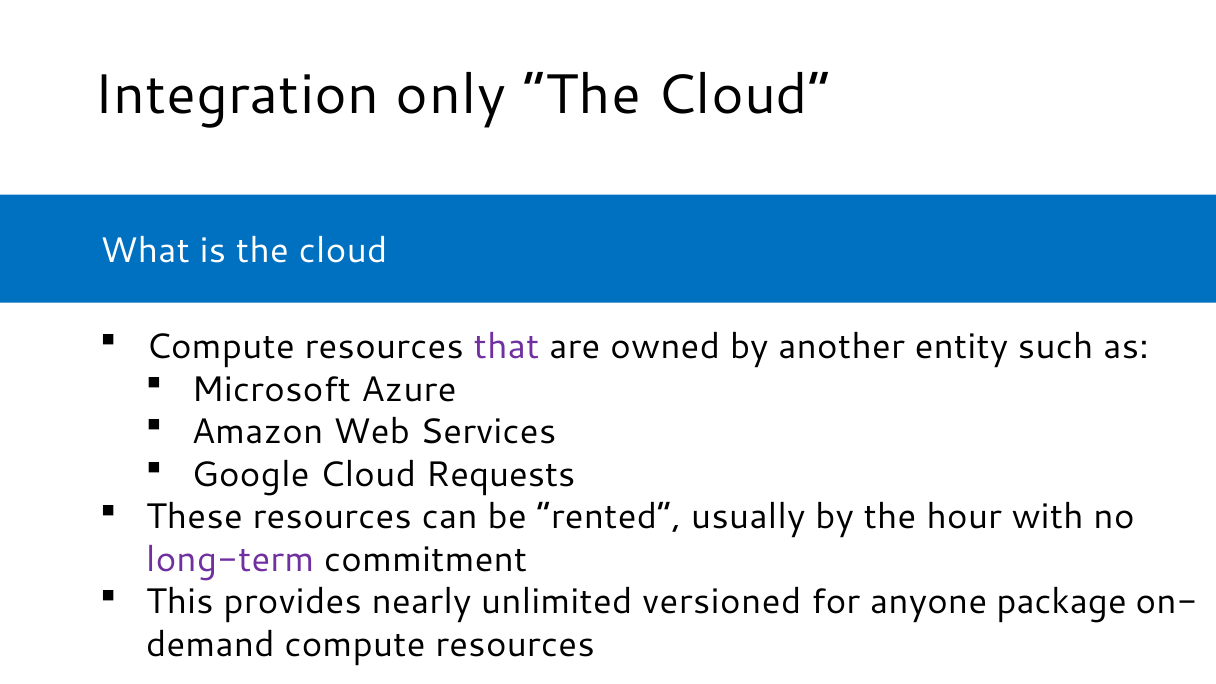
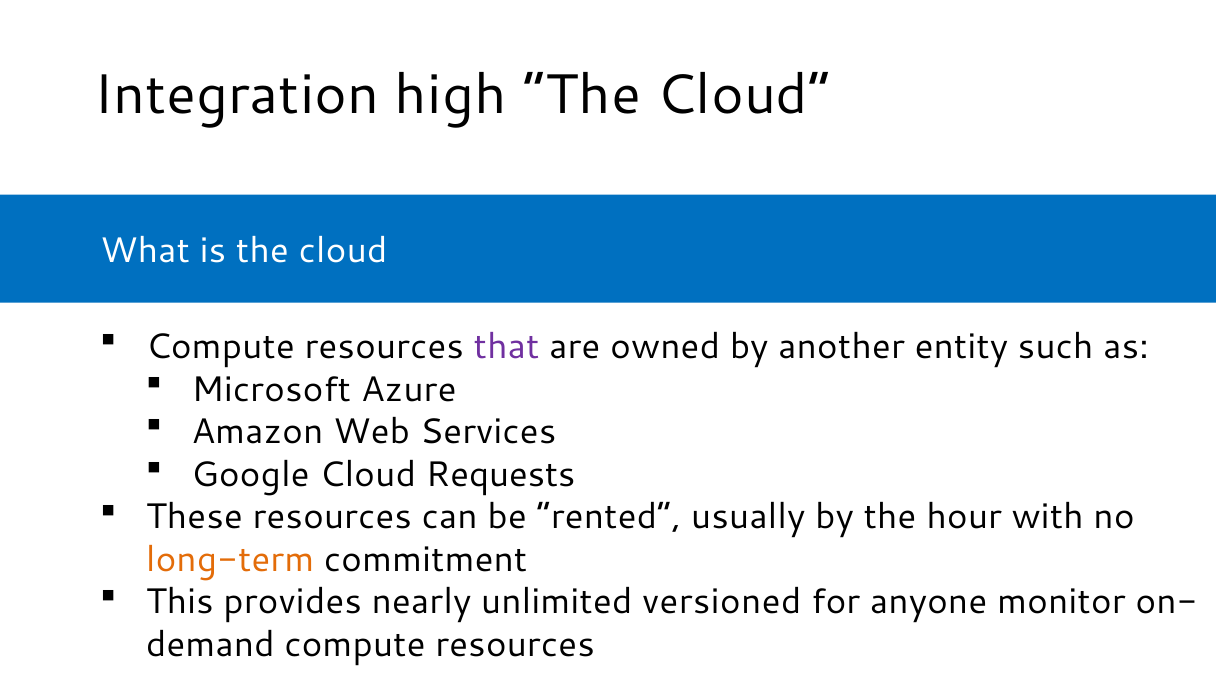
only: only -> high (451, 95)
long-term colour: purple -> orange (230, 560)
package: package -> monitor (1061, 602)
